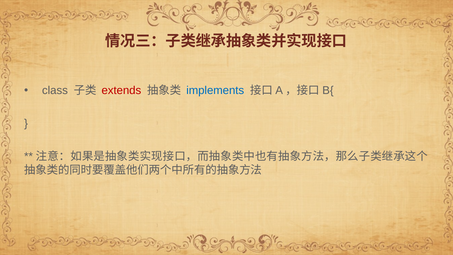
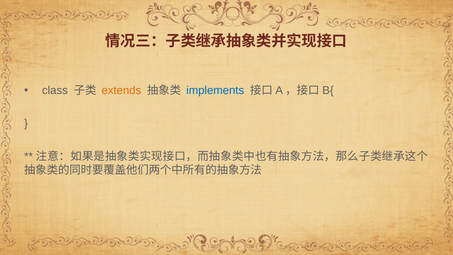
extends colour: red -> orange (121, 91)
